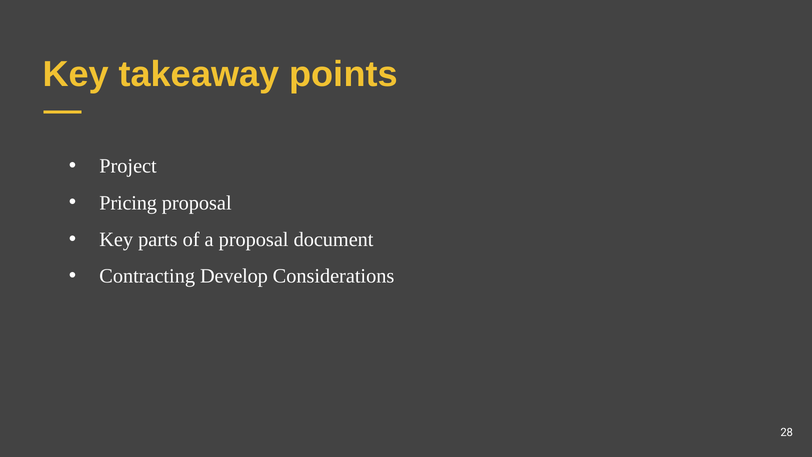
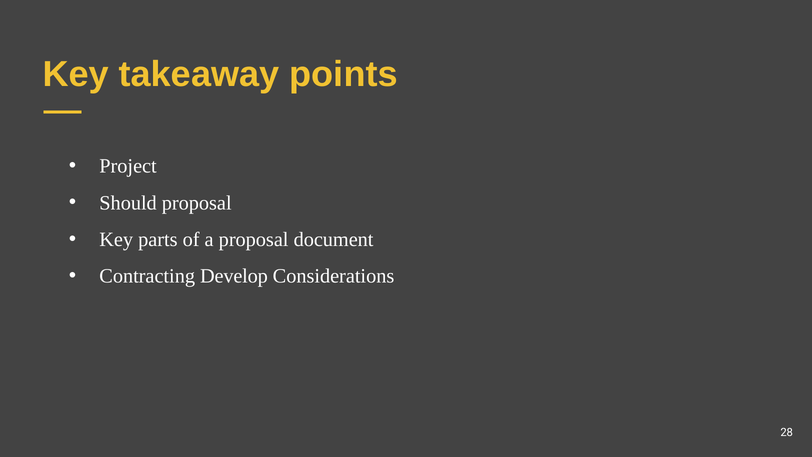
Pricing: Pricing -> Should (128, 203)
